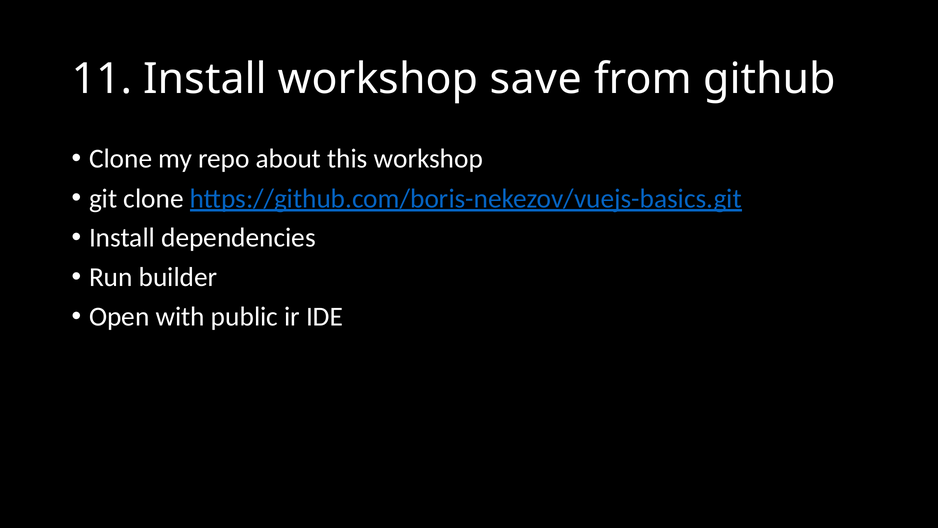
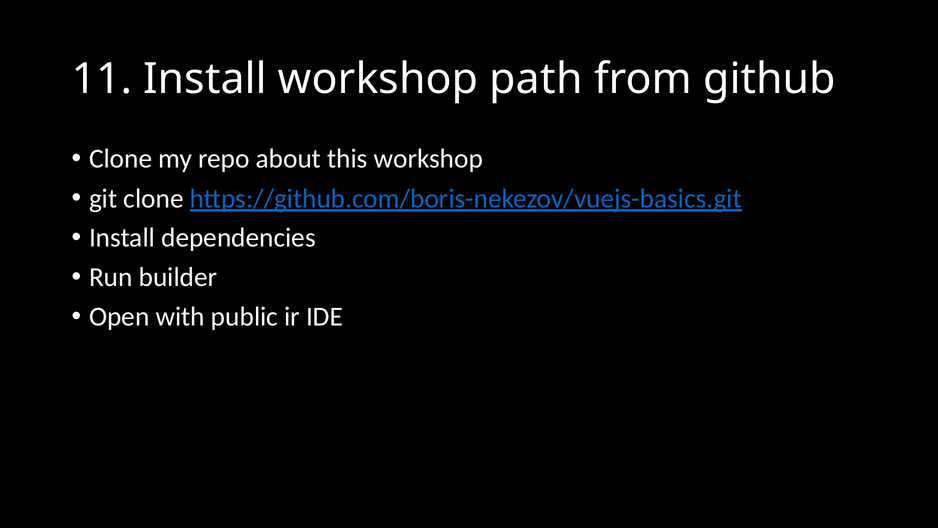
save: save -> path (536, 79)
